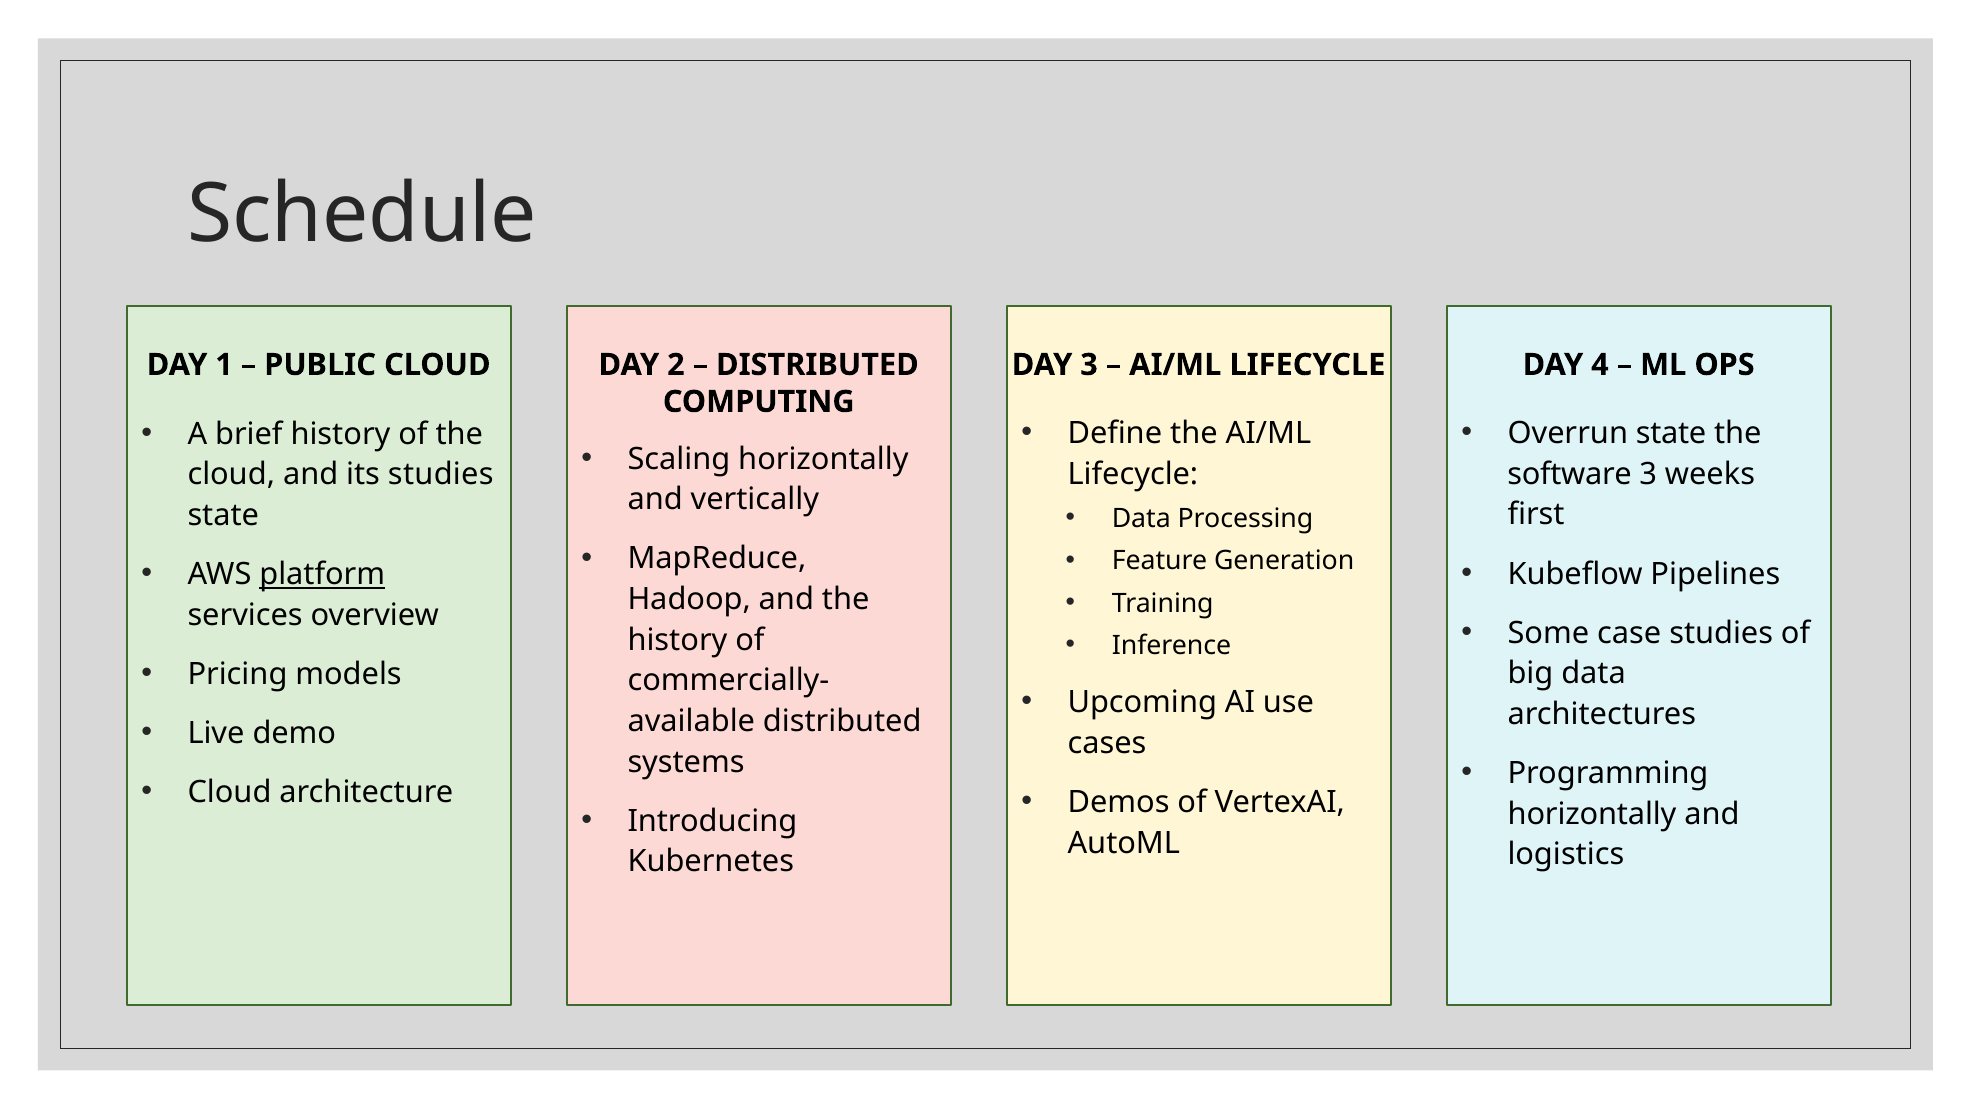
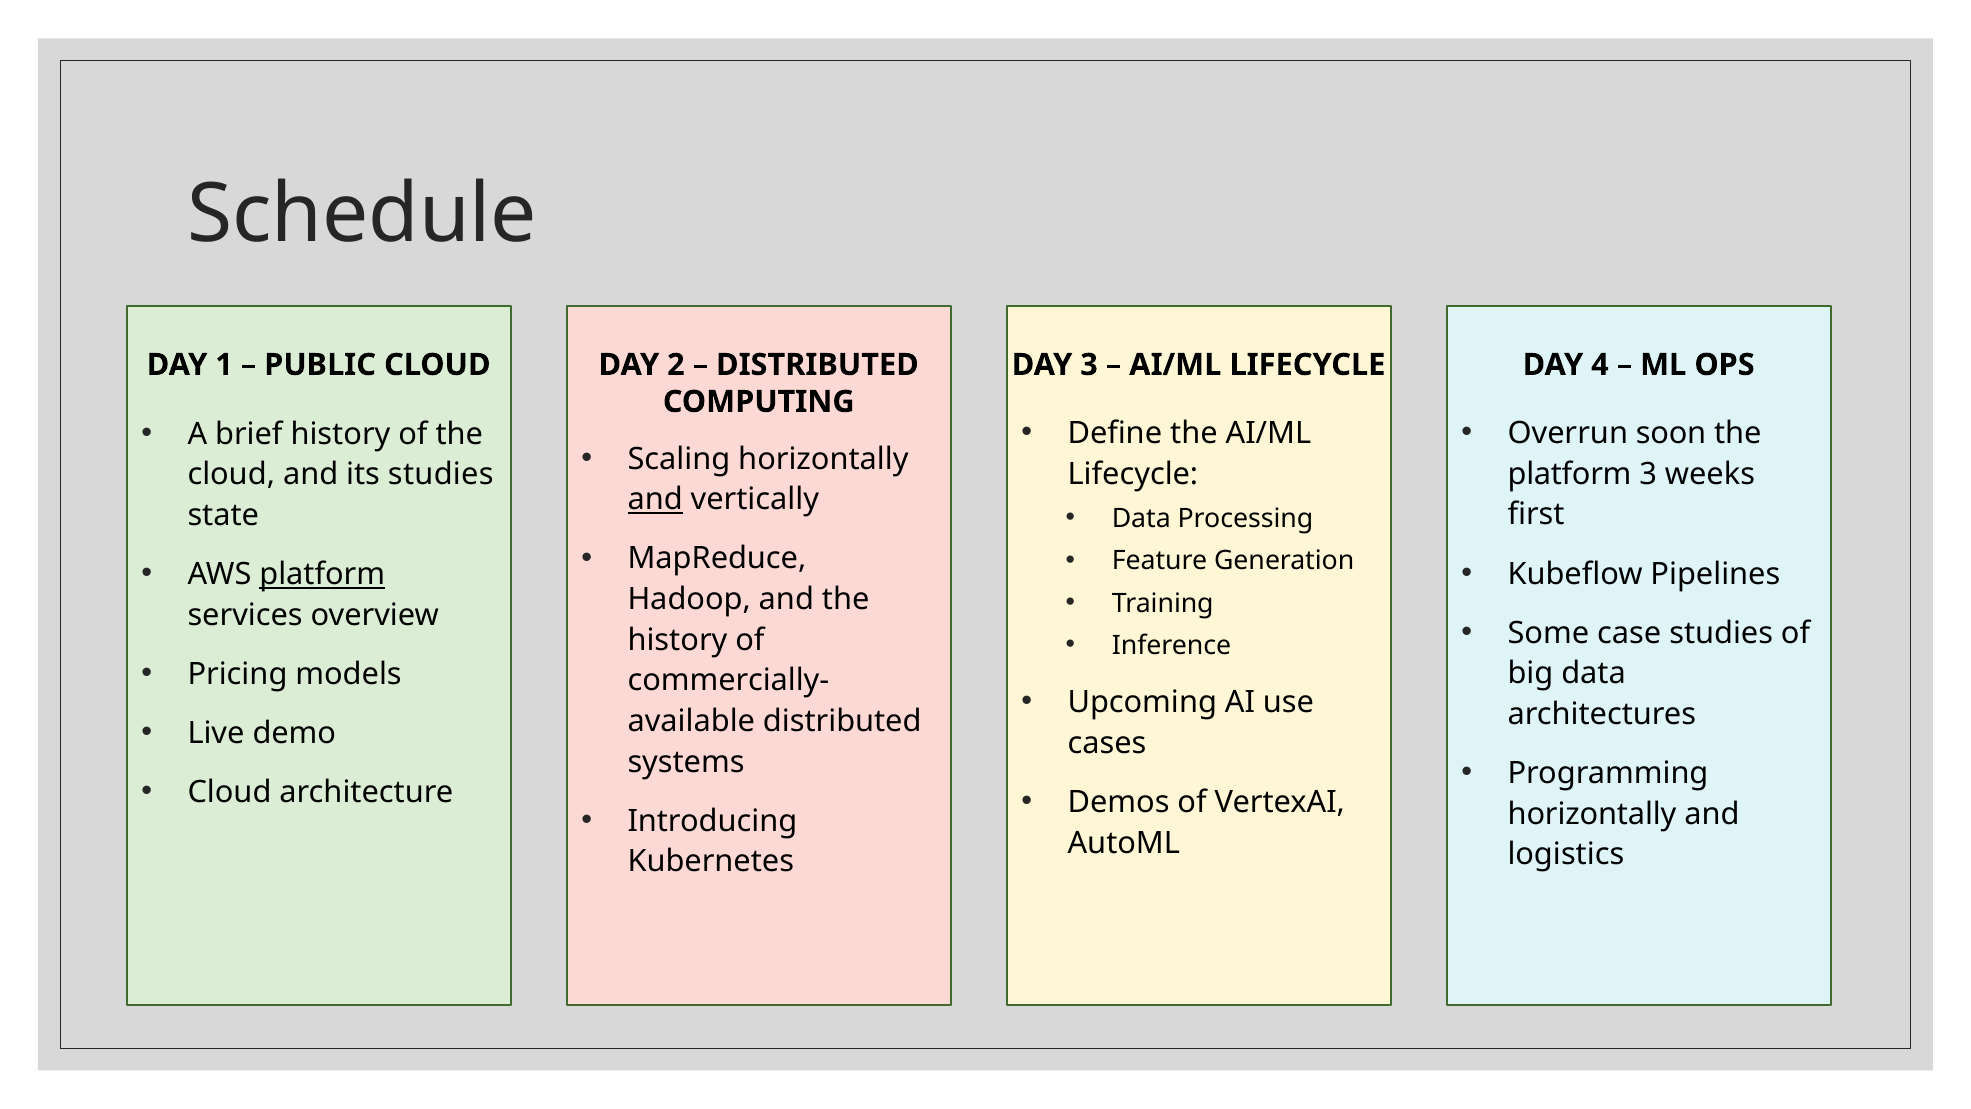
Overrun state: state -> soon (1671, 433)
software: software -> platform (1570, 474)
and underline: none -> present (655, 499)
